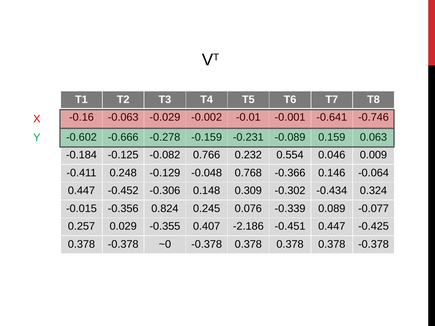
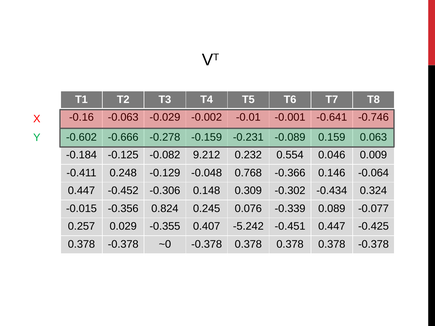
0.766: 0.766 -> 9.212 (207, 155)
-2.186: -2.186 -> -5.242 (248, 226)
